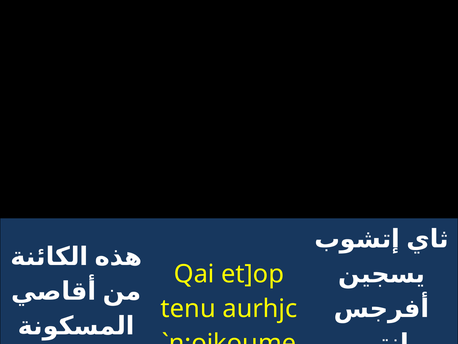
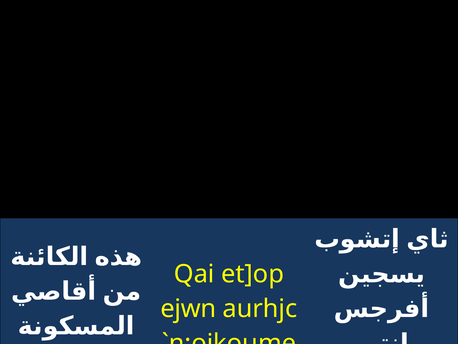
tenu: tenu -> ejwn (188, 308)
